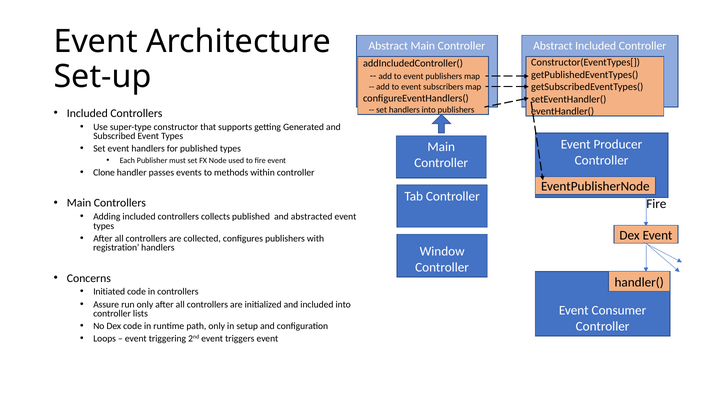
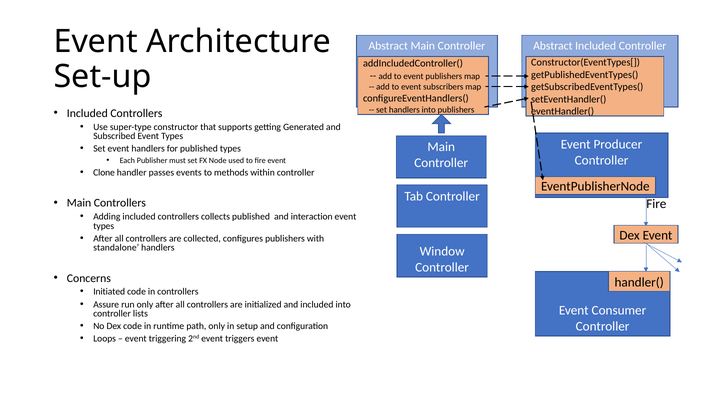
abstracted: abstracted -> interaction (312, 217)
registration: registration -> standalone (116, 248)
